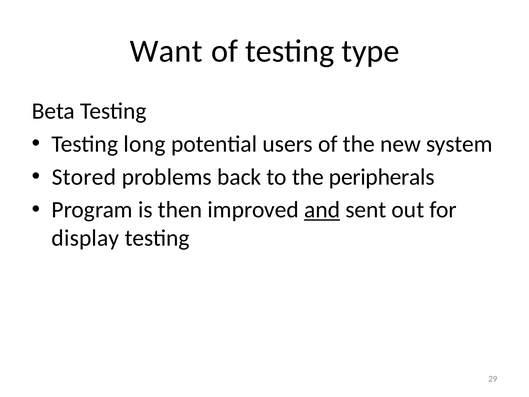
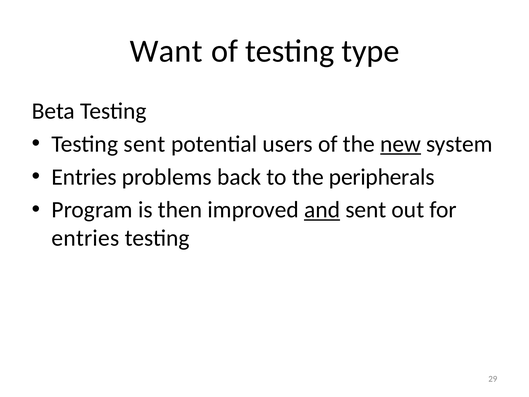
Testing long: long -> sent (145, 144)
new underline: none -> present (401, 144)
Stored: Stored -> Entries (84, 177)
display: display -> entries (85, 238)
